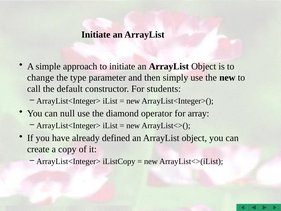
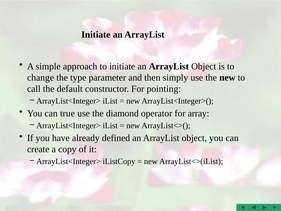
students: students -> pointing (164, 89)
null: null -> true (67, 113)
